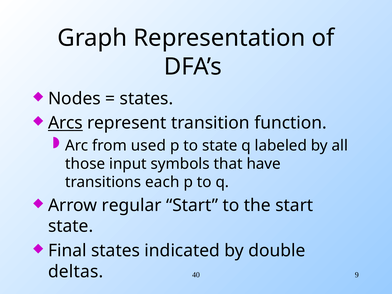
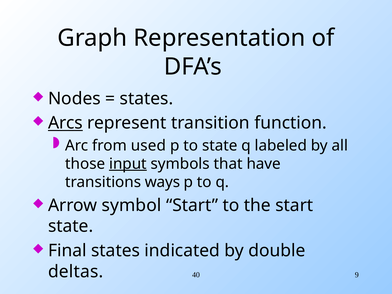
input underline: none -> present (128, 164)
each: each -> ways (162, 182)
regular: regular -> symbol (132, 205)
